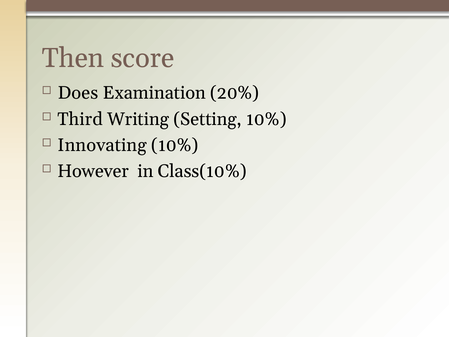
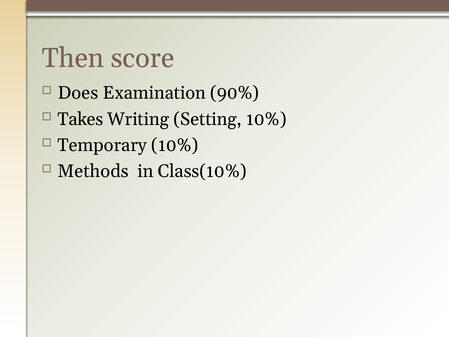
20%: 20% -> 90% (235, 93)
Third: Third -> Takes (80, 119)
Innovating: Innovating -> Temporary (102, 145)
However: However -> Methods (93, 171)
